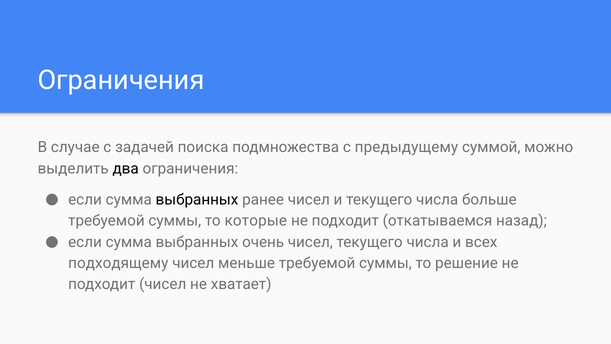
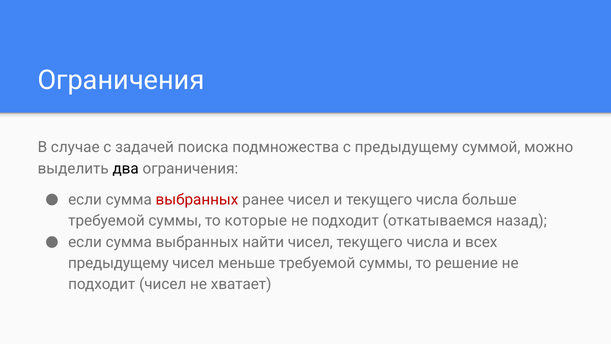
выбранных colour: black -> red (197, 200)
очень: очень -> найти (263, 242)
подходящему: подходящему -> предыдущему (118, 263)
